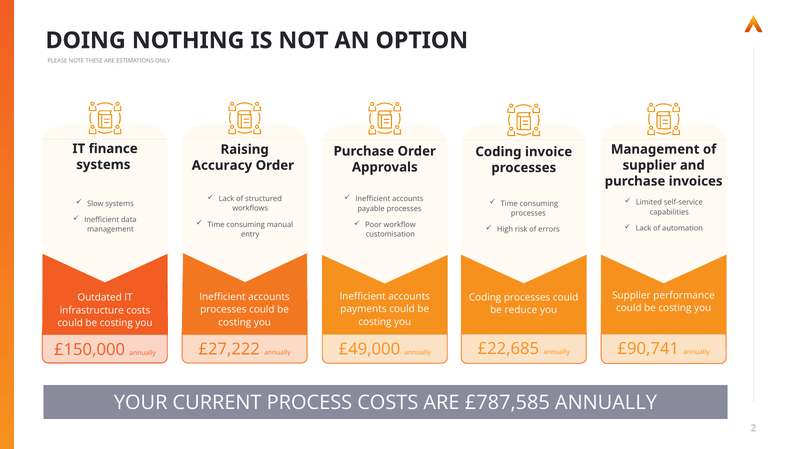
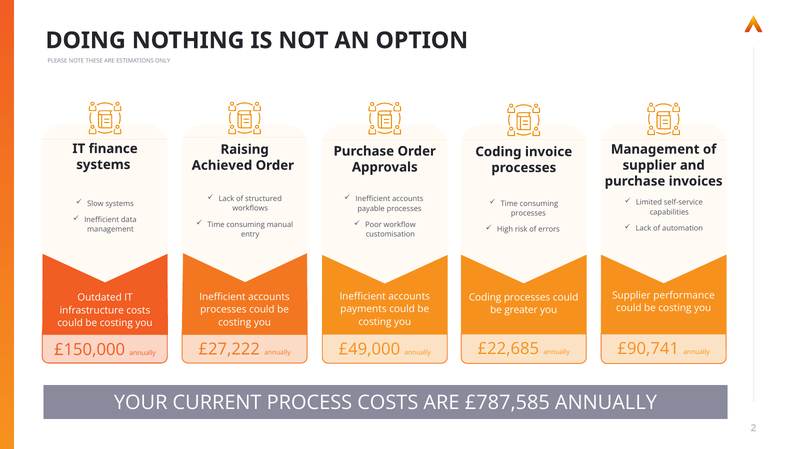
Accuracy: Accuracy -> Achieved (222, 166)
reduce: reduce -> greater (521, 310)
